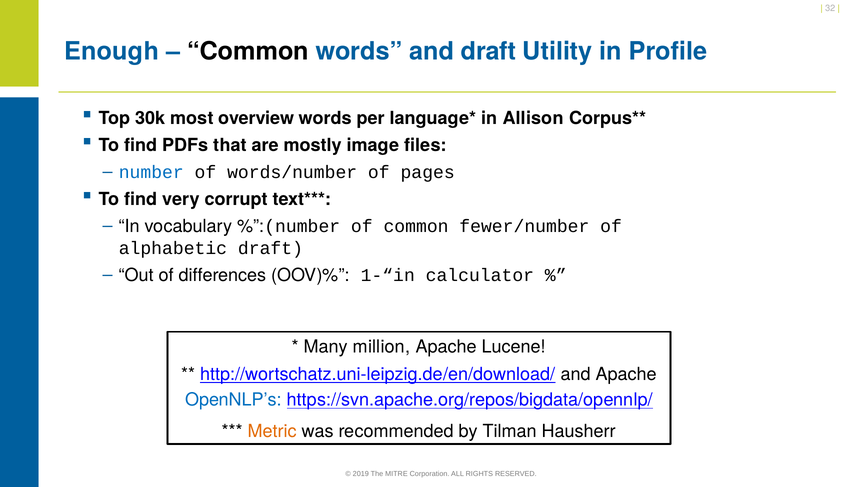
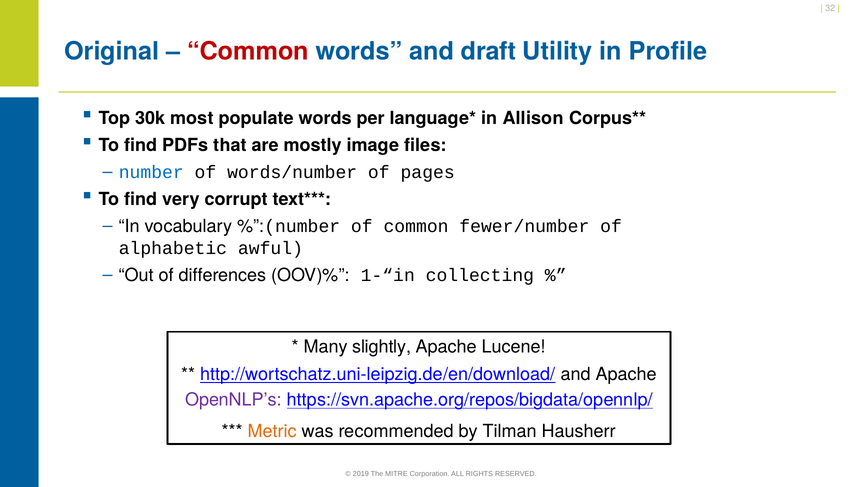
Enough: Enough -> Original (112, 51)
Common colour: black -> red (248, 51)
overview: overview -> populate (256, 118)
alphabetic draft: draft -> awful (270, 248)
calculator: calculator -> collecting (480, 275)
million: million -> slightly (382, 347)
OpenNLP’s colour: blue -> purple (233, 400)
